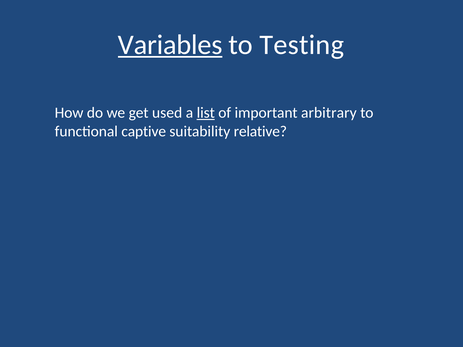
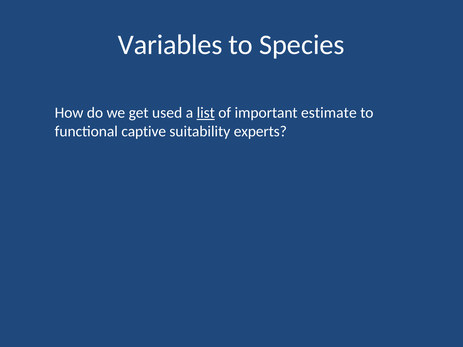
Variables underline: present -> none (170, 45)
Testing: Testing -> Species (302, 45)
arbitrary: arbitrary -> estimate (329, 113)
relative: relative -> experts (260, 131)
